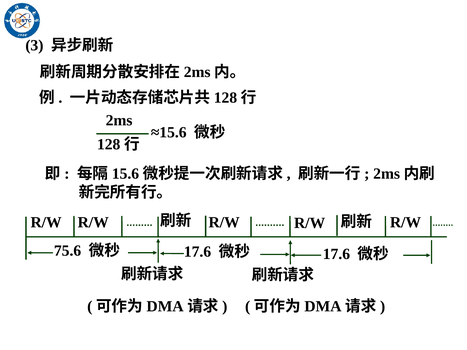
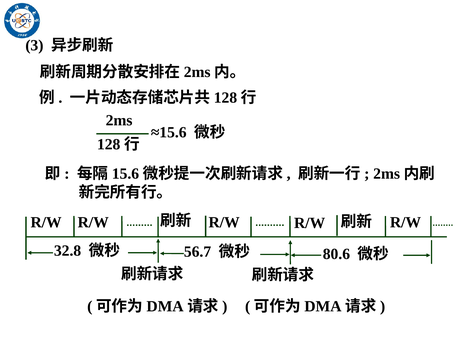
75.6: 75.6 -> 32.8 (68, 251)
17.6: 17.6 -> 56.7 (198, 252)
17.6: 17.6 -> 80.6 (336, 254)
